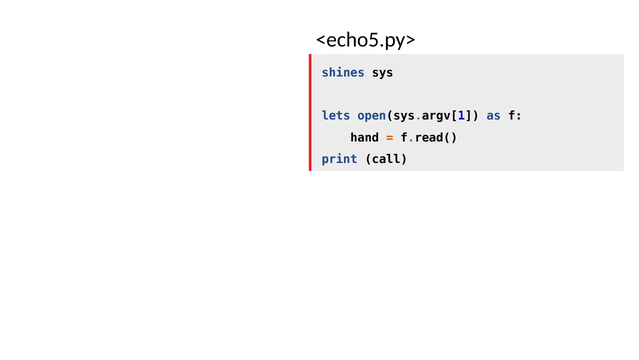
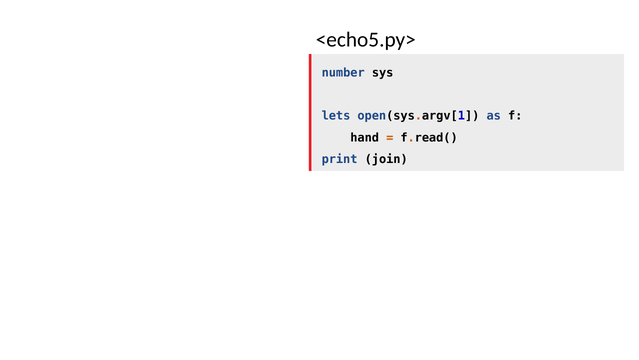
shines: shines -> number (343, 73)
call: call -> join (386, 159)
